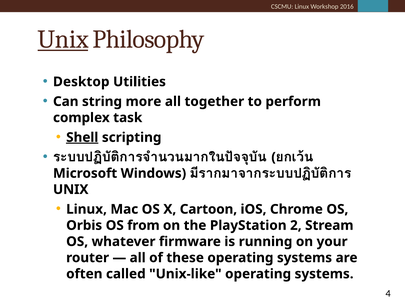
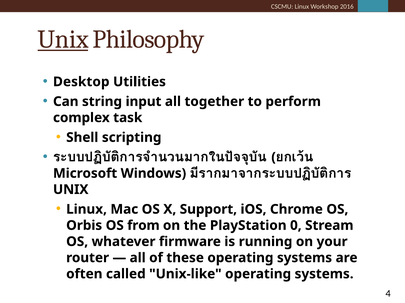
more: more -> input (143, 102)
Shell underline: present -> none (82, 138)
Cartoon: Cartoon -> Support (208, 210)
2: 2 -> 0 (296, 226)
